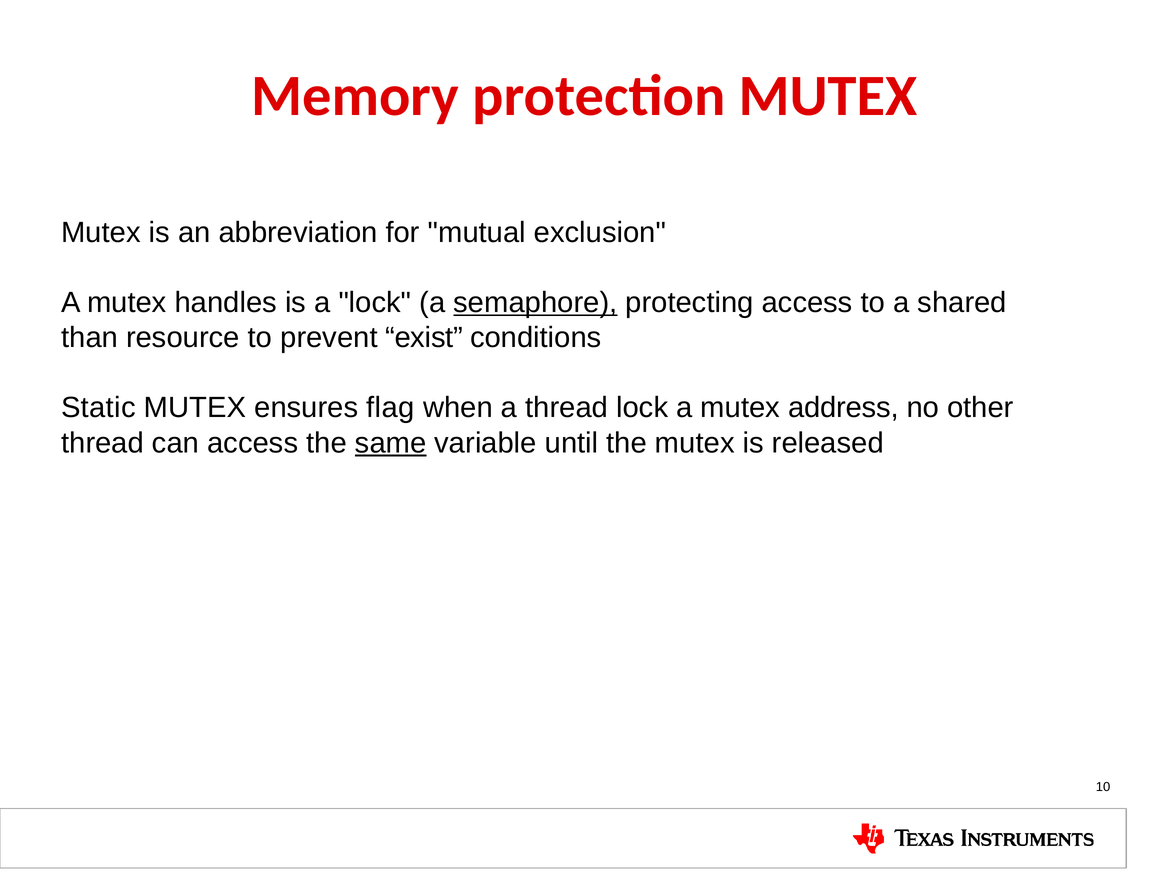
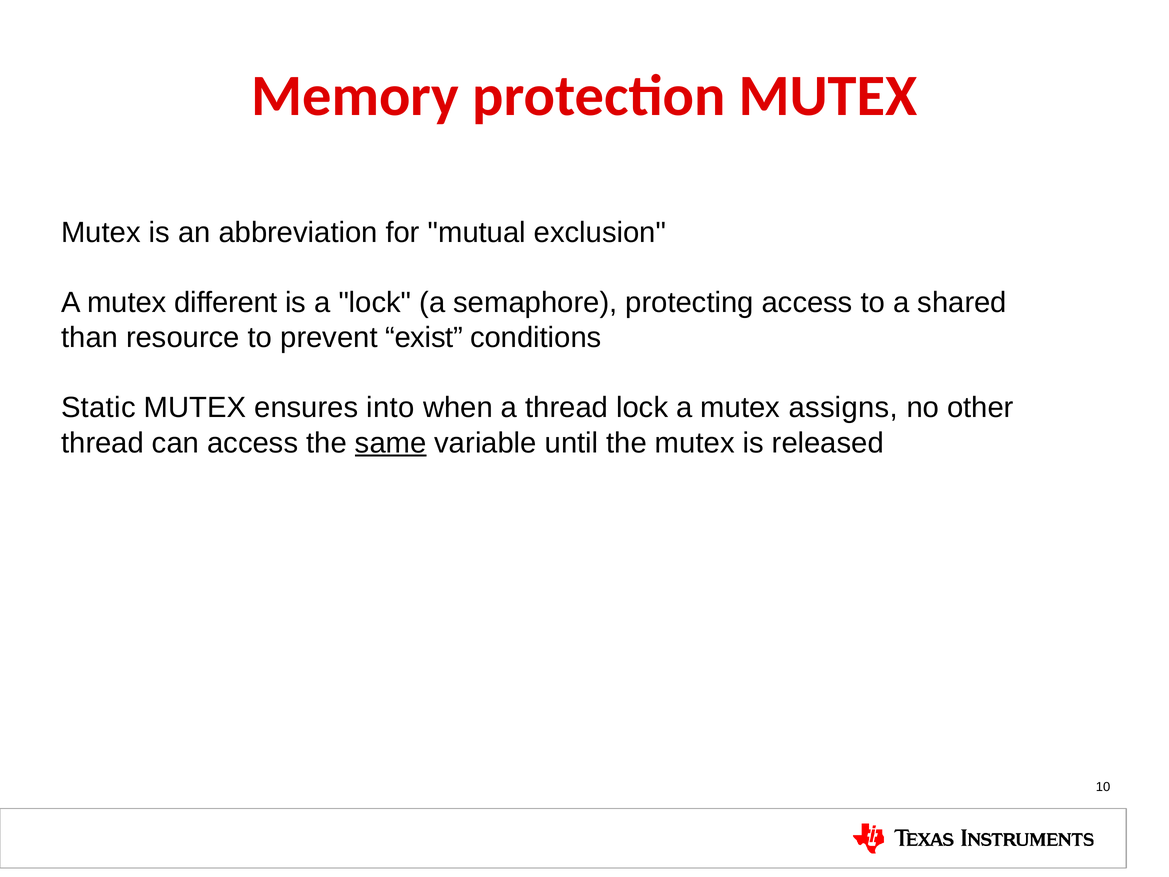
handles: handles -> different (226, 302)
semaphore underline: present -> none (535, 302)
flag: flag -> into (390, 408)
address: address -> assigns (843, 408)
